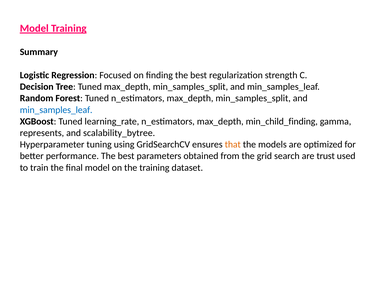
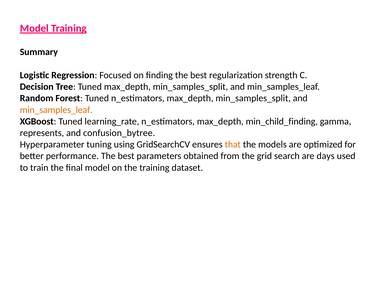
min_samples_leaf colour: blue -> orange (56, 110)
scalability_bytree: scalability_bytree -> confusion_bytree (119, 133)
trust: trust -> days (326, 156)
